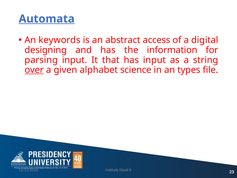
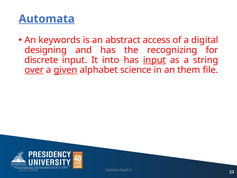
information: information -> recognizing (172, 50)
parsing: parsing -> discrete (41, 60)
that: that -> into (111, 60)
input underline: none -> present (154, 60)
given underline: none -> present (65, 70)
types: types -> them (189, 70)
